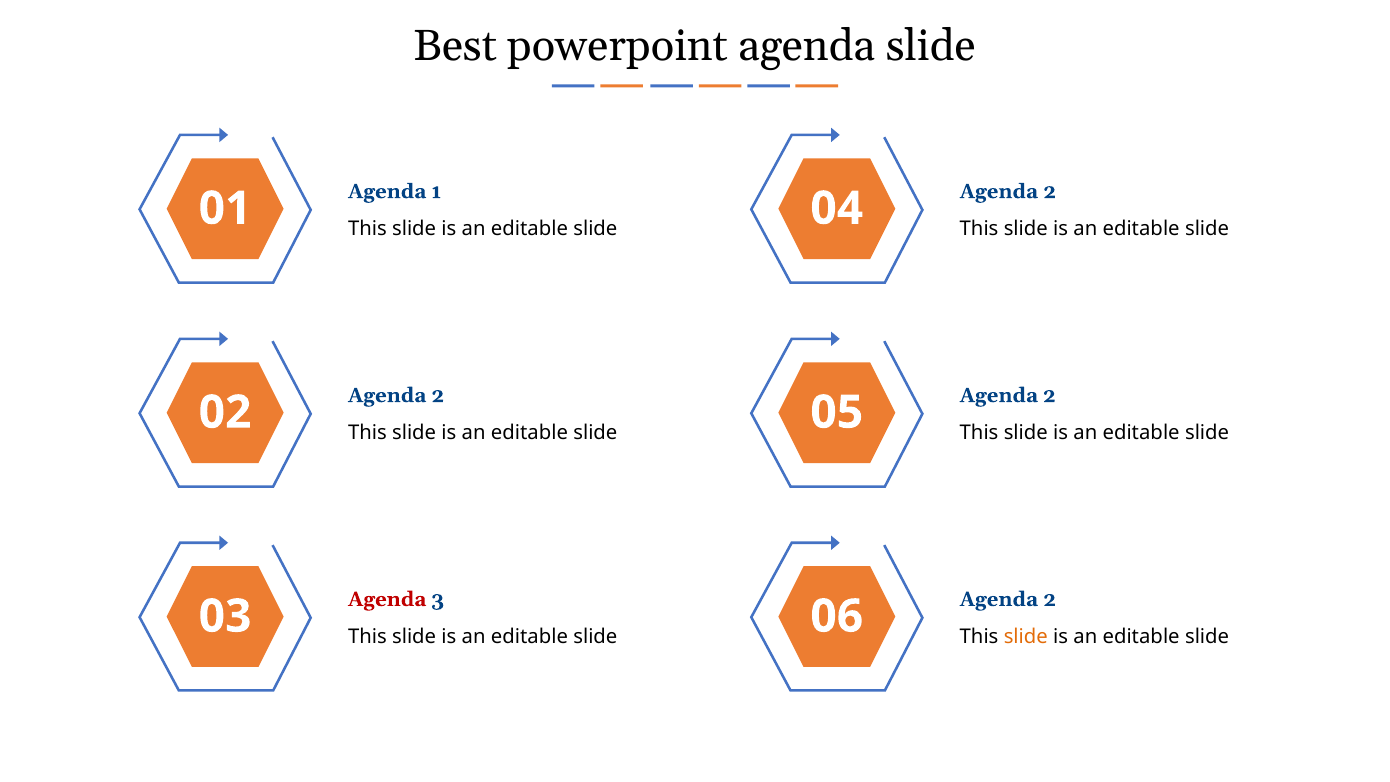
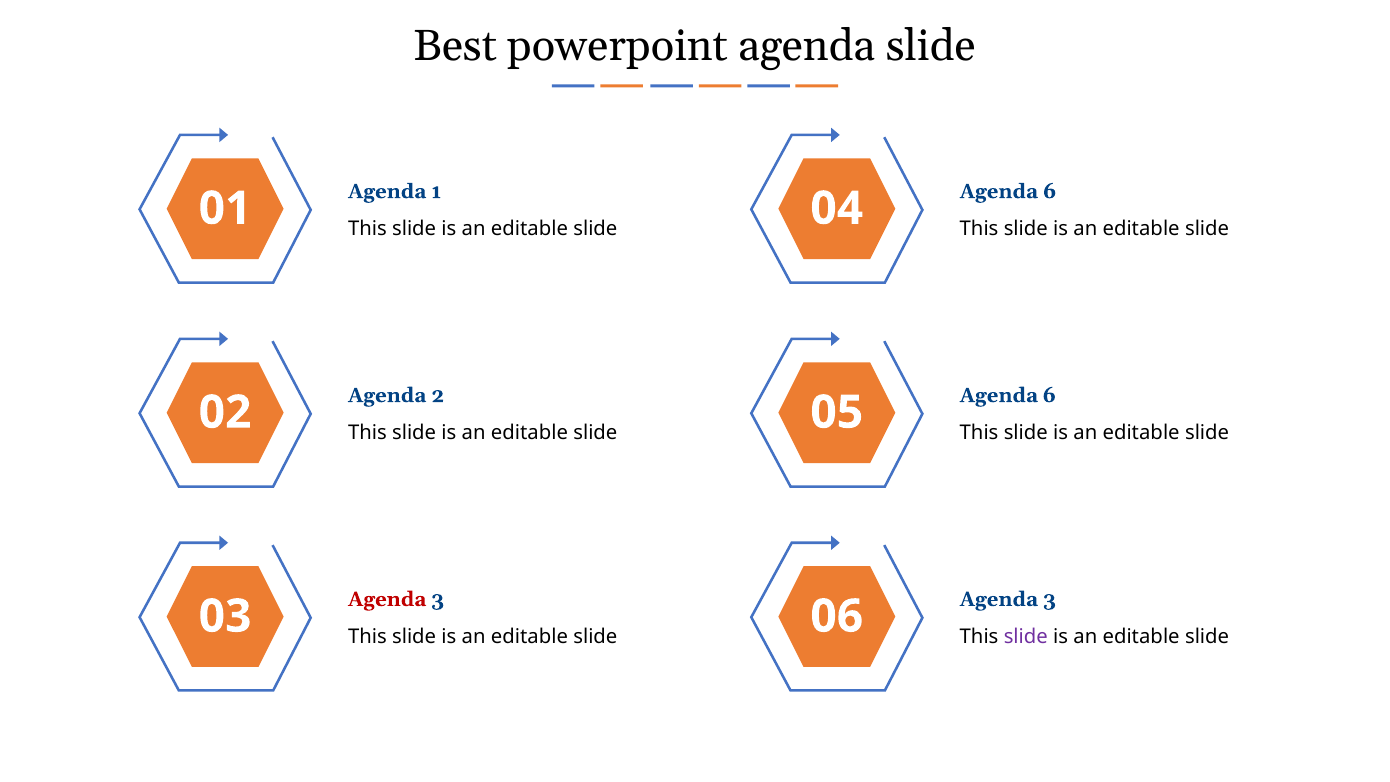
2: 2 -> 6 (1050, 191)
2: 2 -> 6 (1049, 395)
2: 2 -> 3 (1050, 599)
slide colour: orange -> purple (1026, 636)
